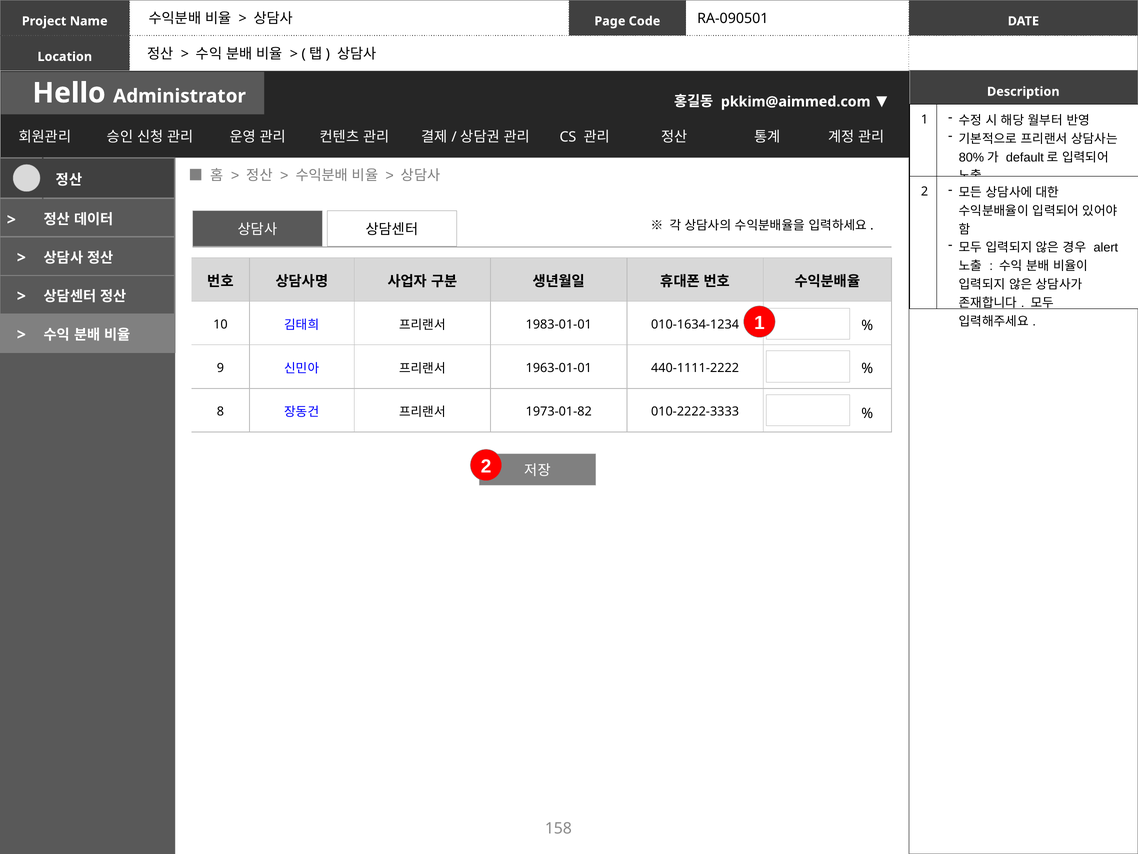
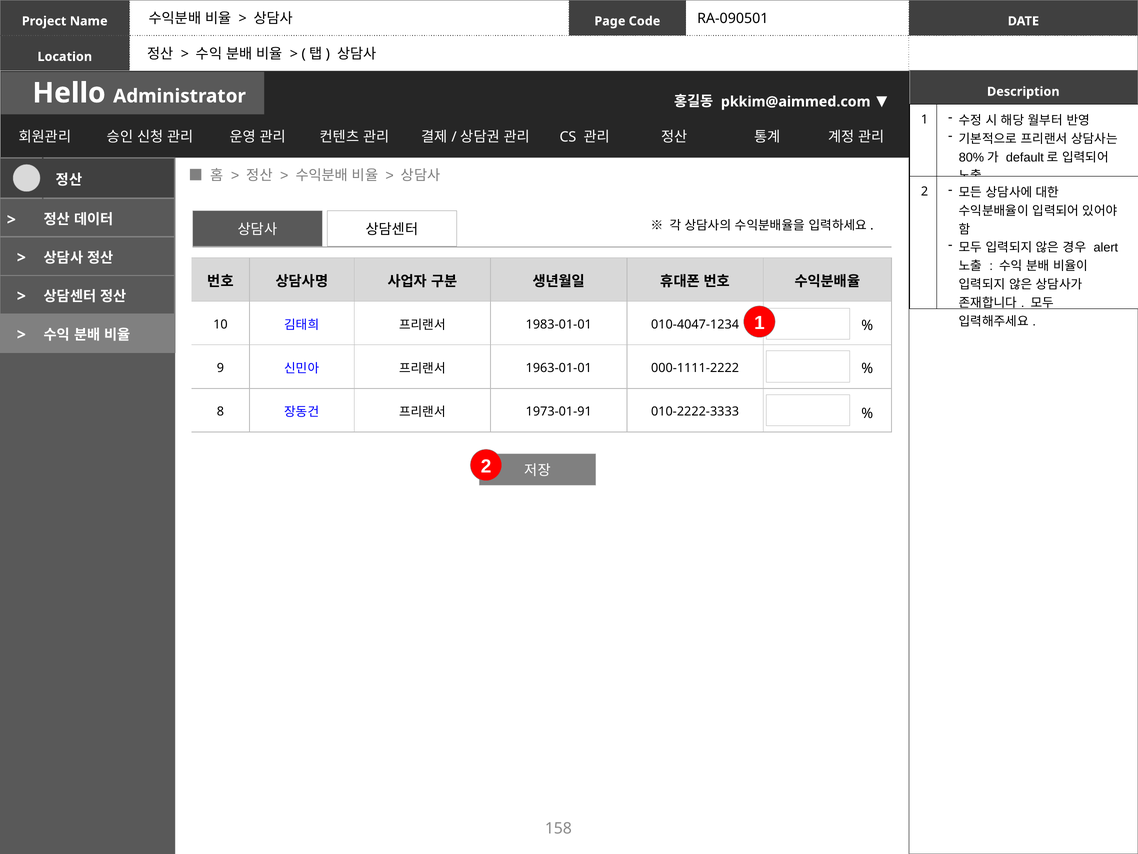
010-1634-1234: 010-1634-1234 -> 010-4047-1234 (695, 324)
440-1111-2222: 440-1111-2222 -> 000-1111-2222 (695, 368)
1973-01-82: 1973-01-82 -> 1973-01-91 (559, 411)
